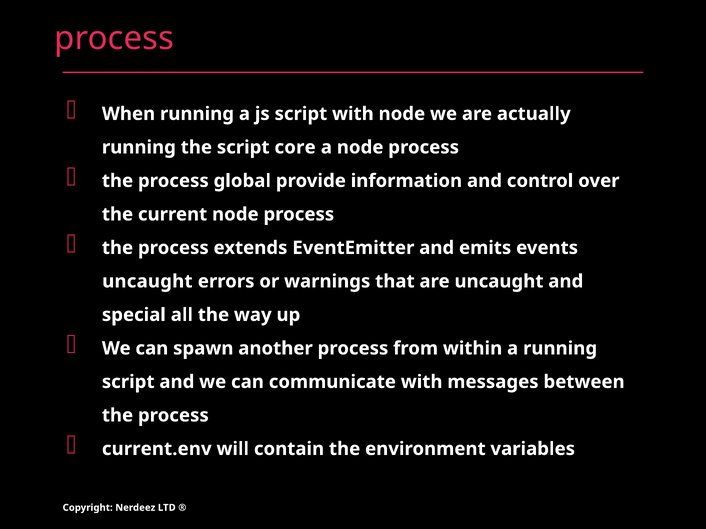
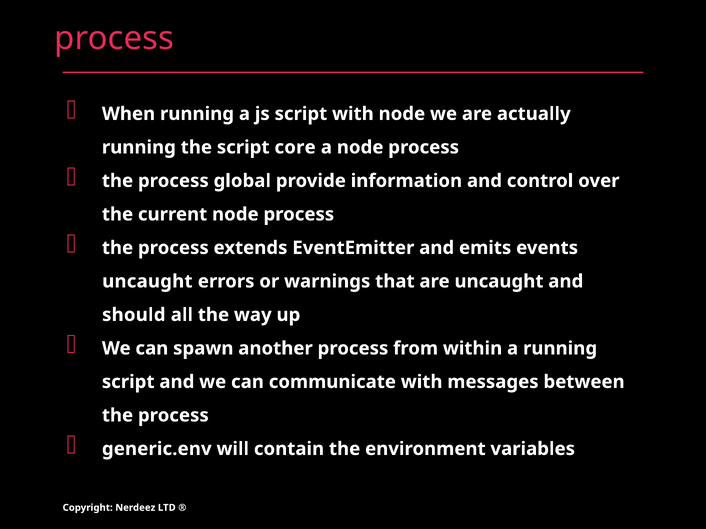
special: special -> should (134, 315)
current.env: current.env -> generic.env (157, 449)
